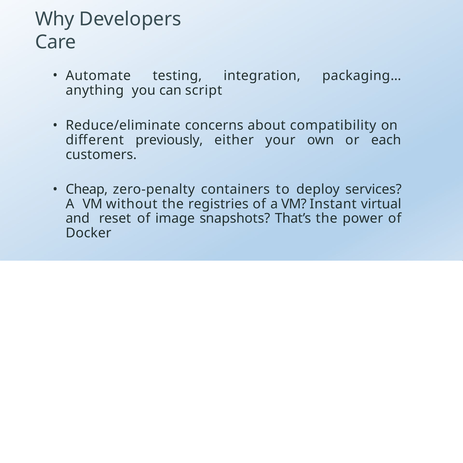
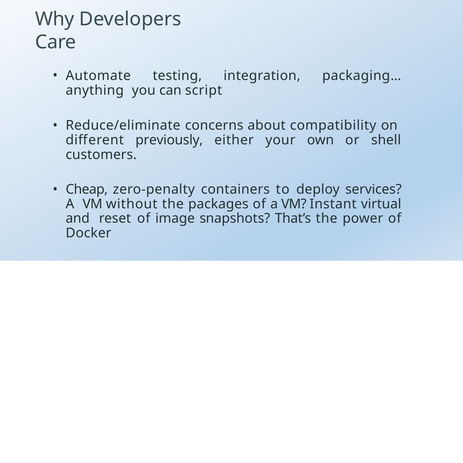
each: each -> shell (386, 140)
registries: registries -> packages (218, 204)
